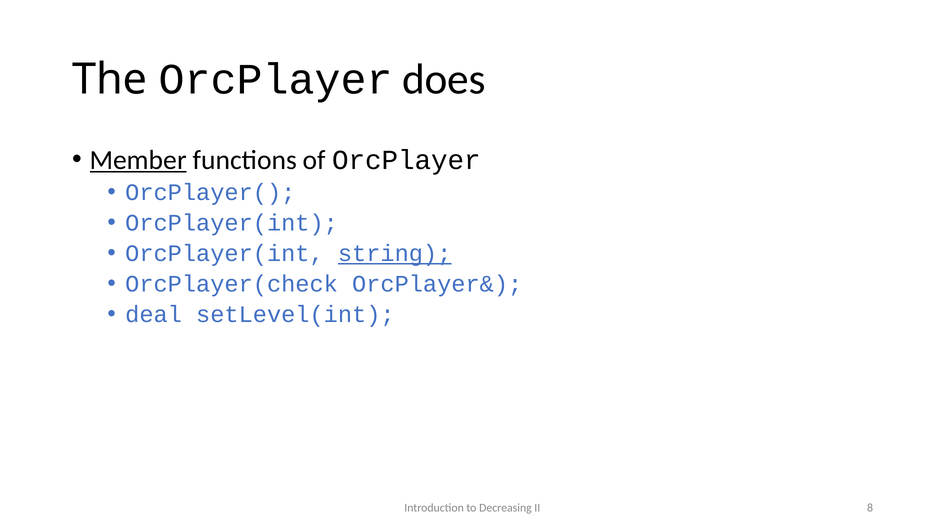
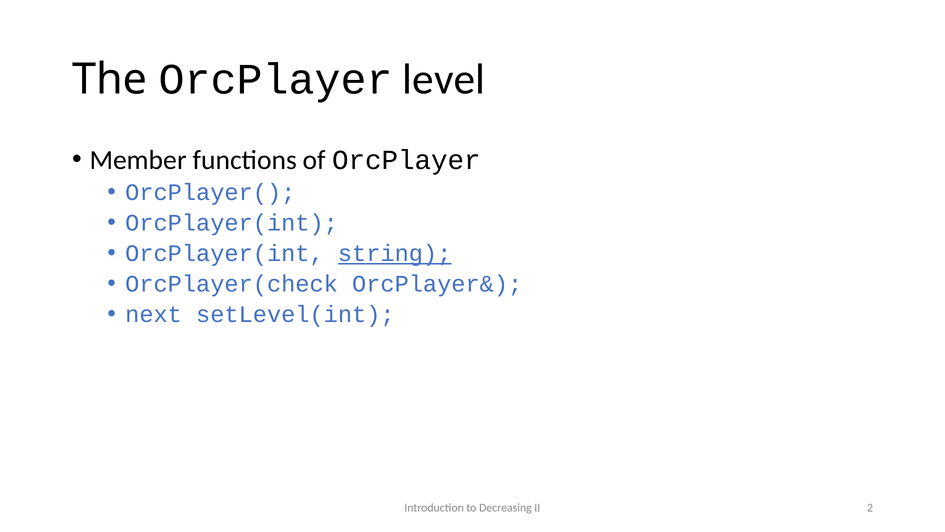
does: does -> level (444, 79)
Member underline: present -> none (138, 160)
deal: deal -> next (154, 314)
8: 8 -> 2 (870, 508)
